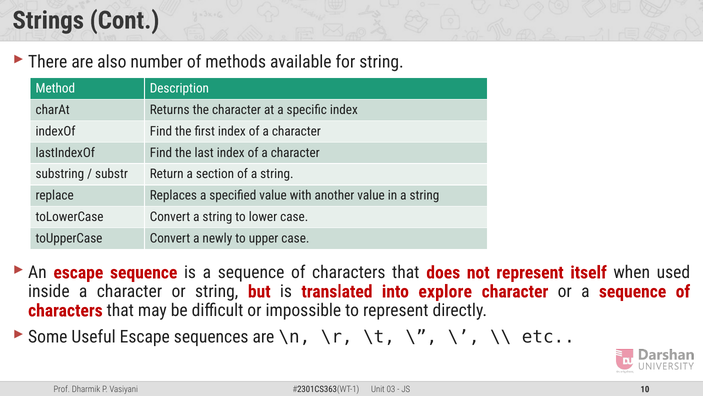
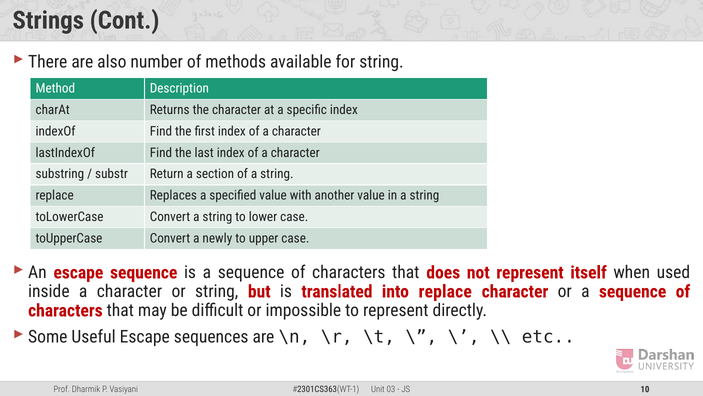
into explore: explore -> replace (445, 291)
